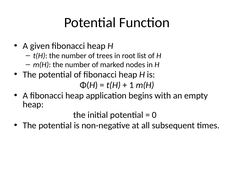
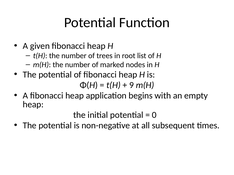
1: 1 -> 9 (132, 85)
